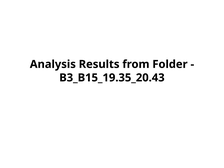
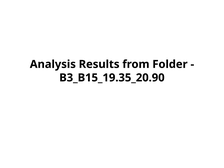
B3_B15_19.35_20.43: B3_B15_19.35_20.43 -> B3_B15_19.35_20.90 (112, 78)
